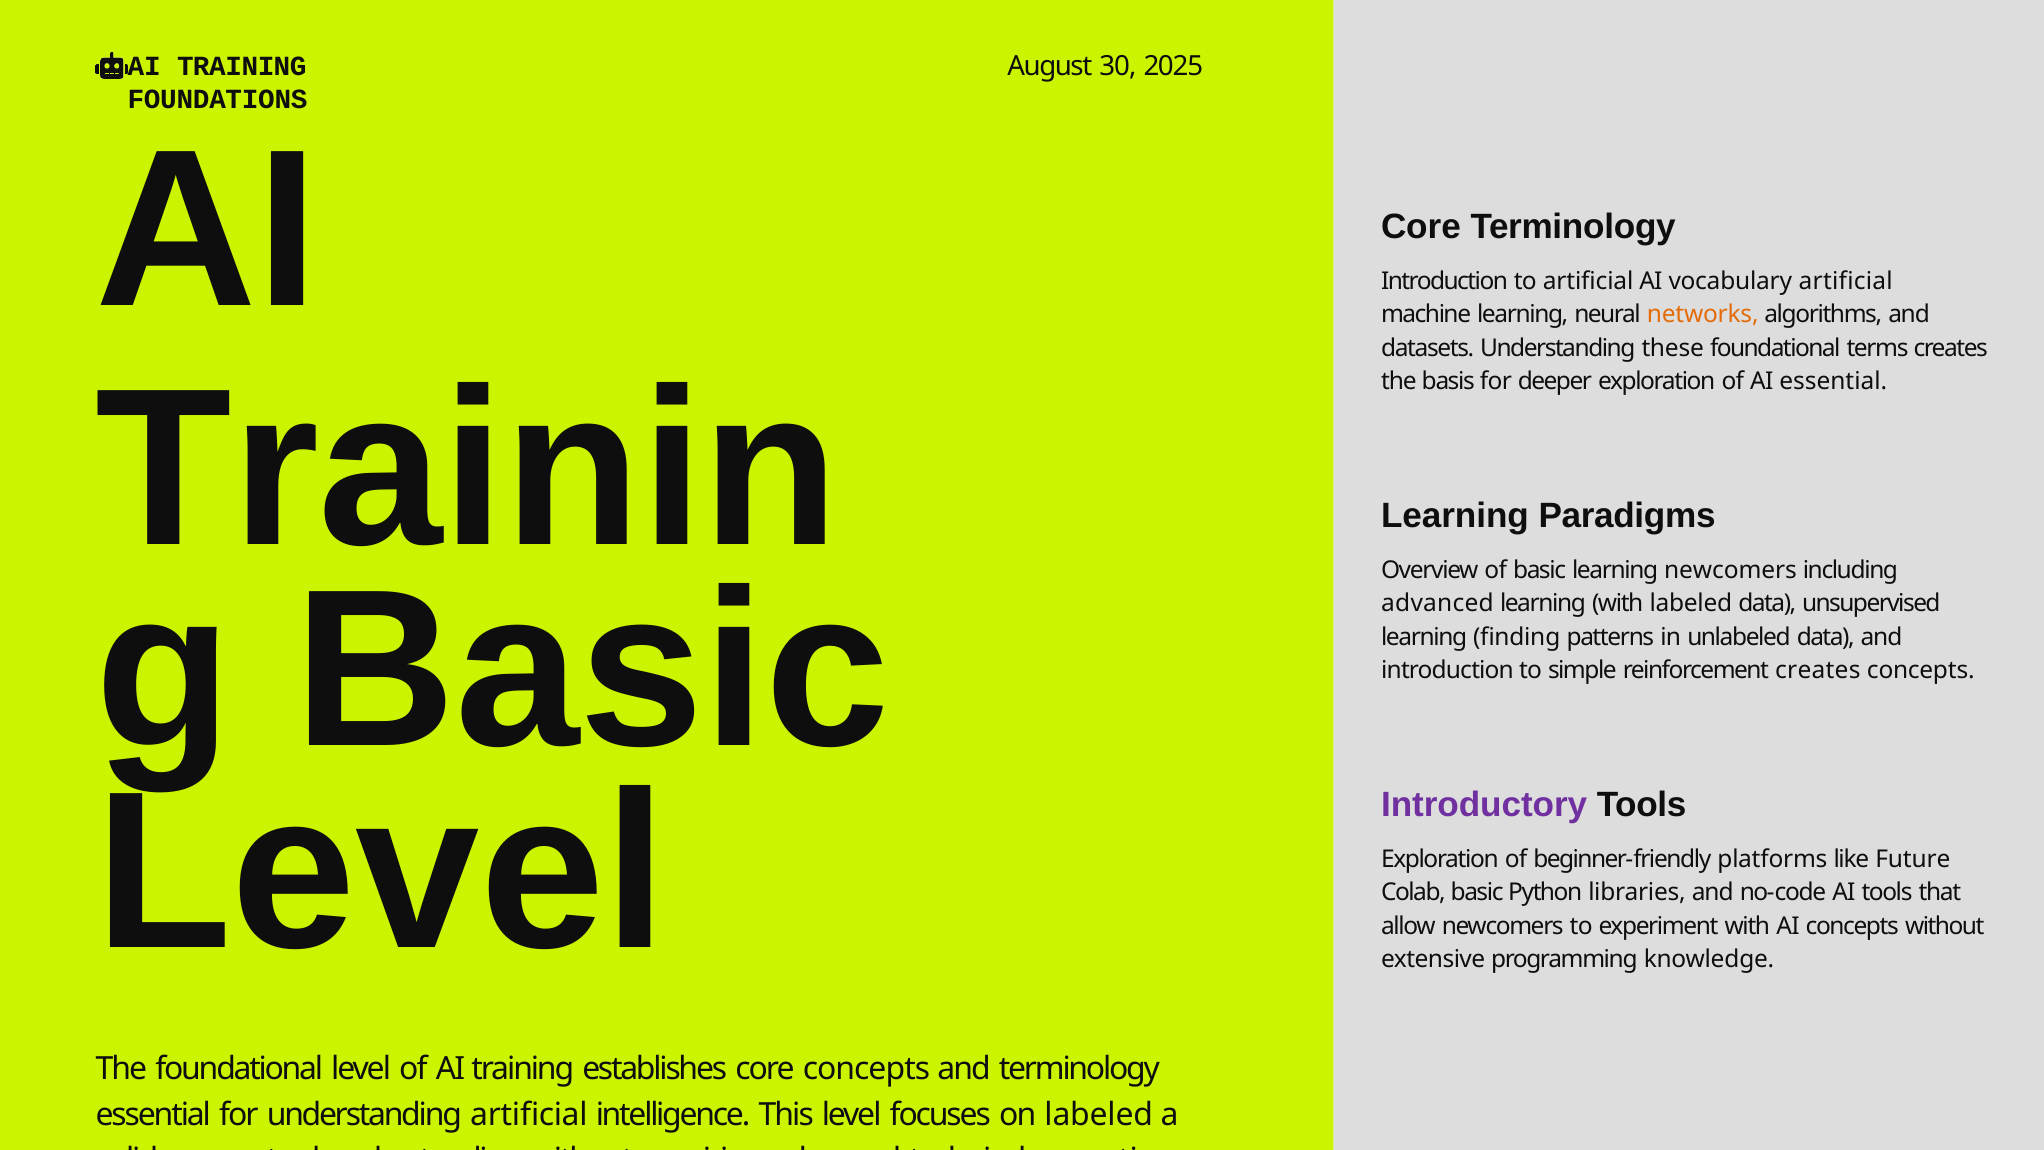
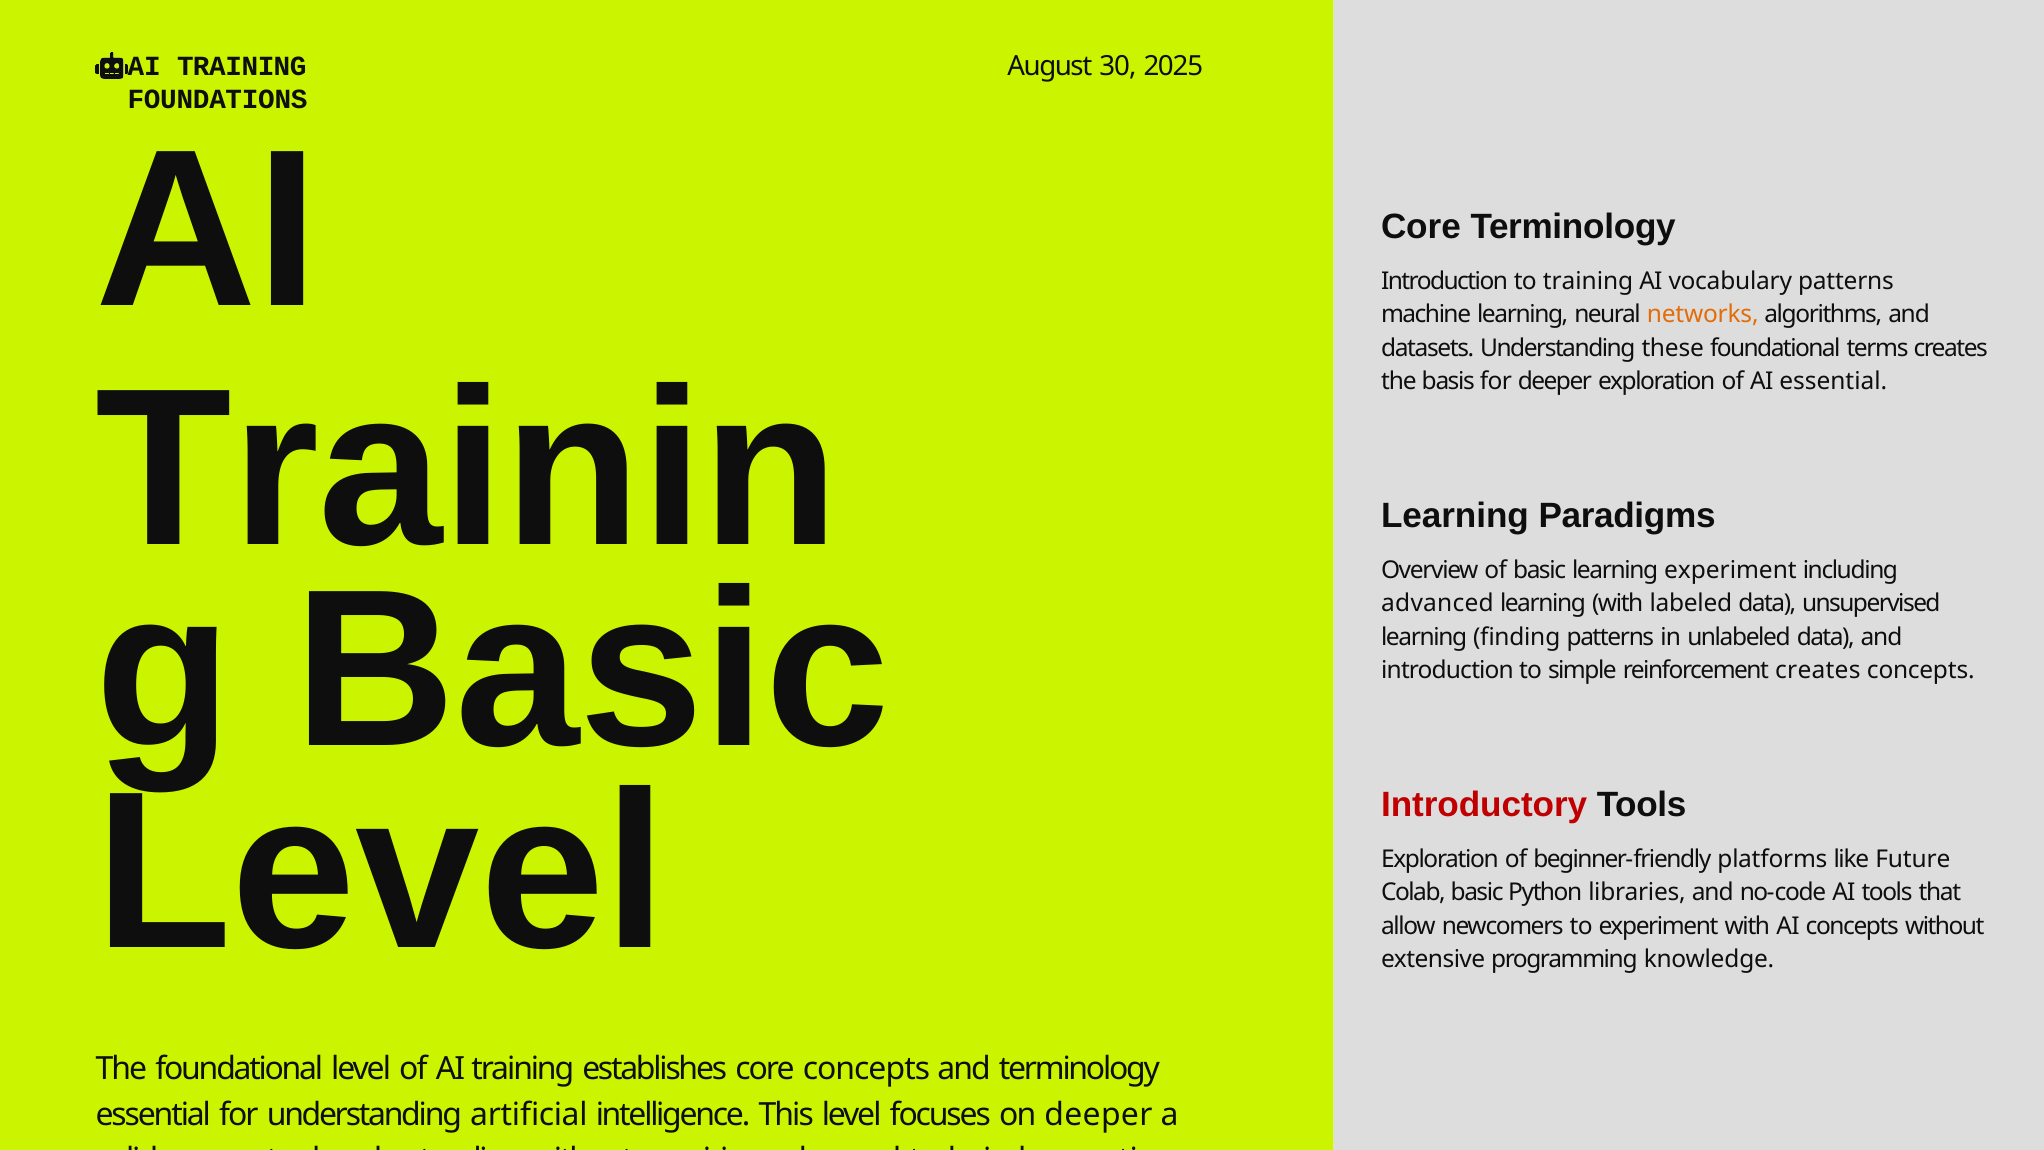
to artificial: artificial -> training (1588, 281)
vocabulary artificial: artificial -> patterns (1846, 281)
learning newcomers: newcomers -> experiment (1730, 570)
Introductory colour: purple -> red (1484, 804)
on labeled: labeled -> deeper (1098, 1114)
